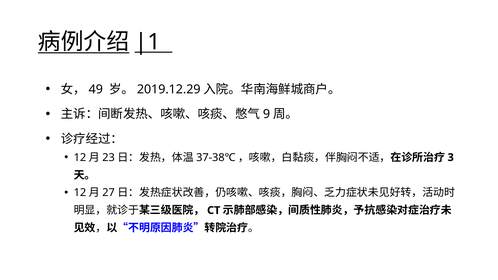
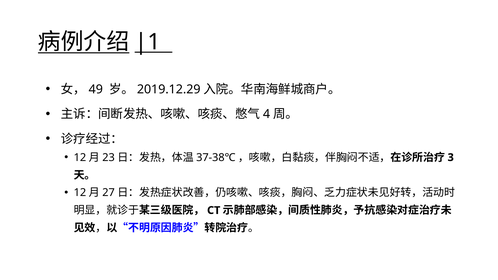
9: 9 -> 4 (267, 114)
